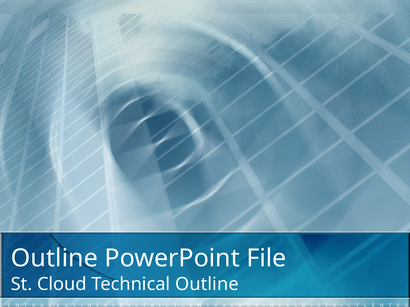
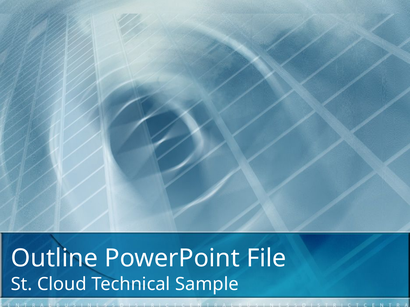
Technical Outline: Outline -> Sample (207, 285)
